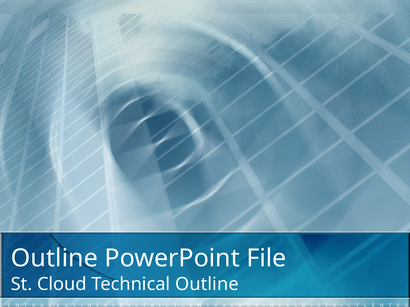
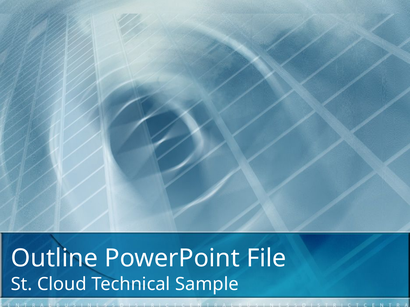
Technical Outline: Outline -> Sample (207, 285)
